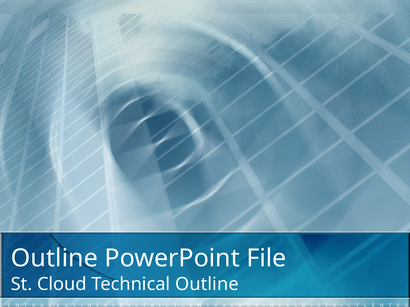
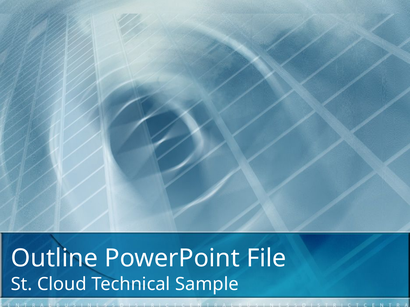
Technical Outline: Outline -> Sample (207, 285)
